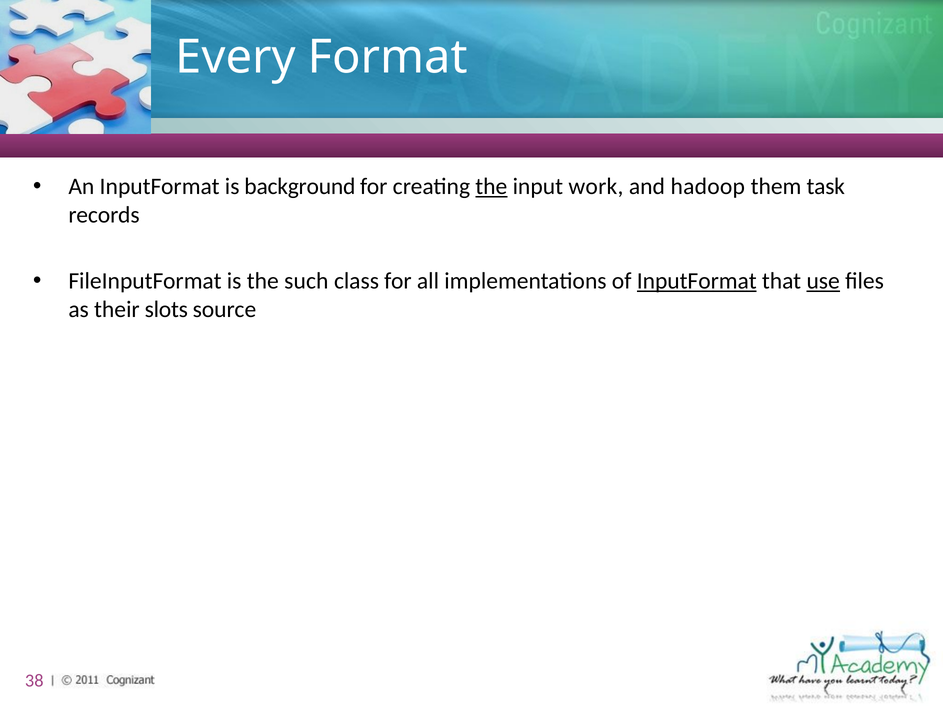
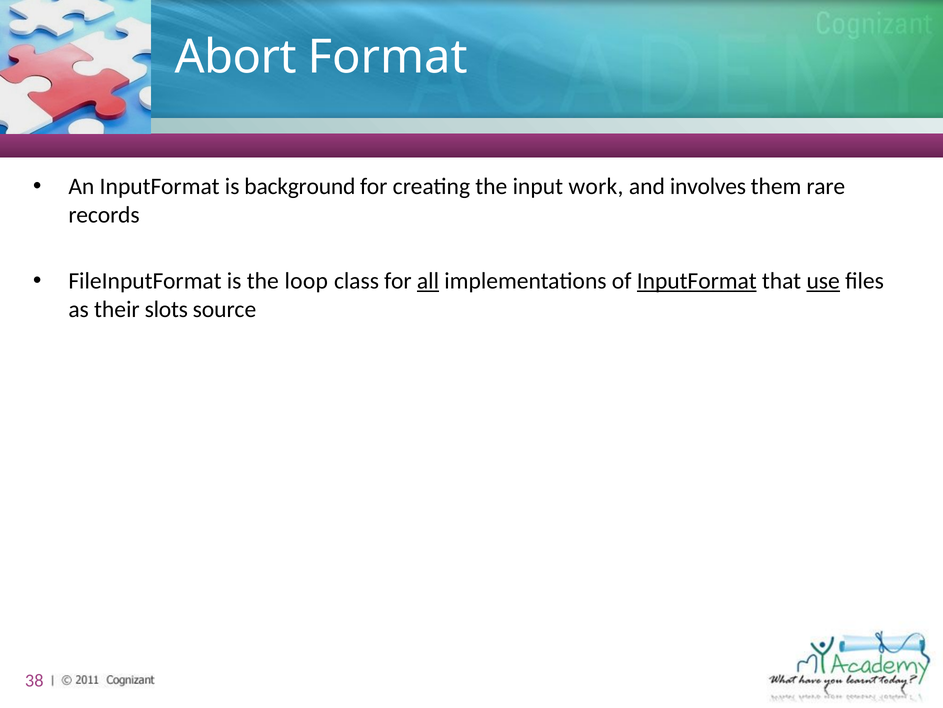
Every: Every -> Abort (236, 57)
the underline: present -> none (491, 187)
hadoop: hadoop -> involves (708, 187)
task: task -> rare (826, 187)
such: such -> loop (306, 281)
all underline: none -> present (428, 281)
